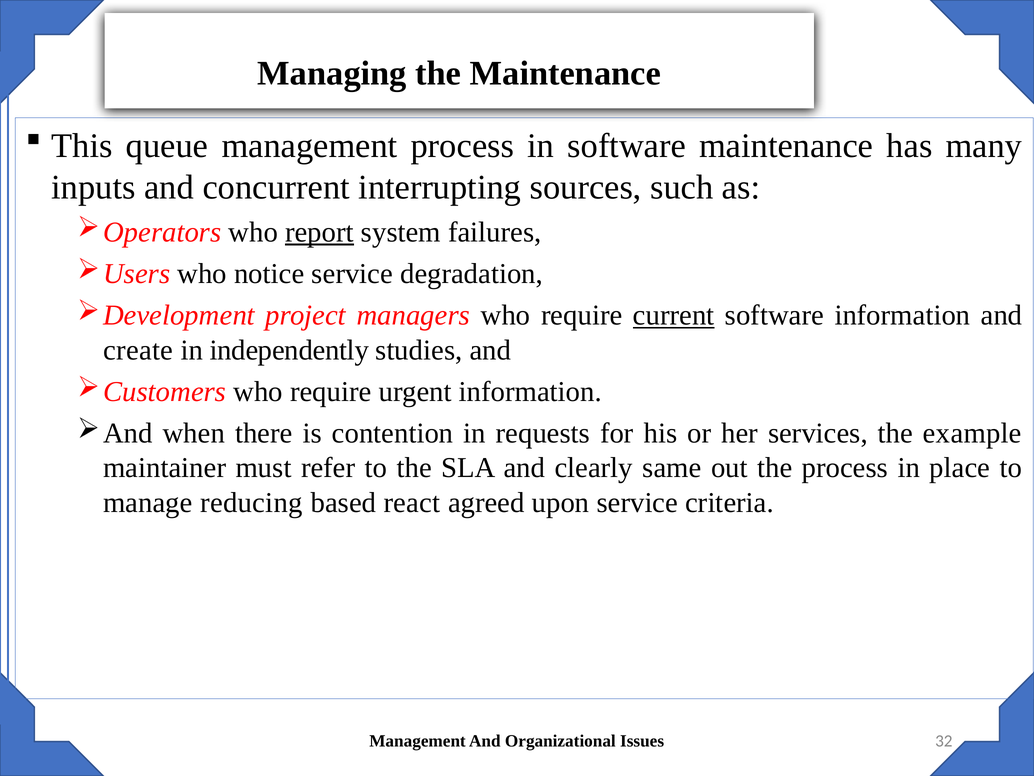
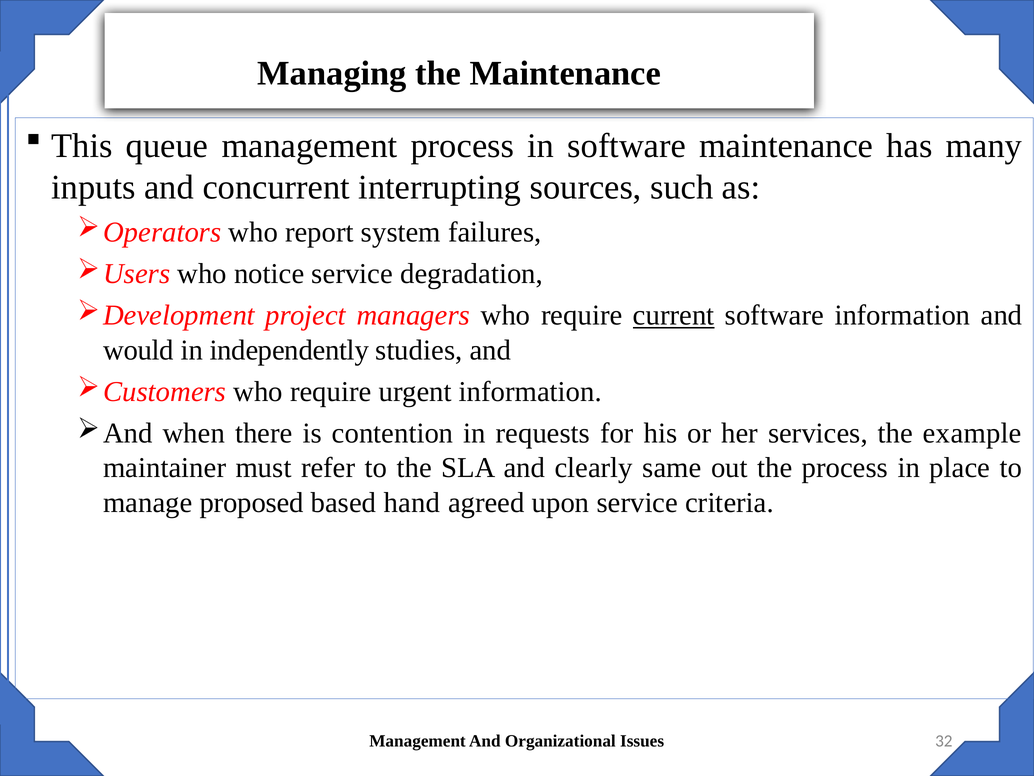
report underline: present -> none (319, 232)
create: create -> would (138, 350)
reducing: reducing -> proposed (252, 502)
react: react -> hand (412, 502)
